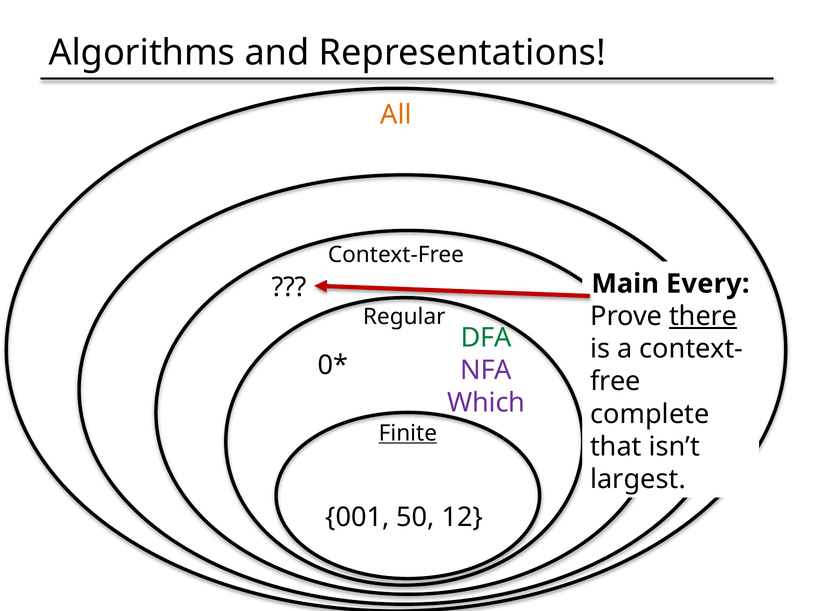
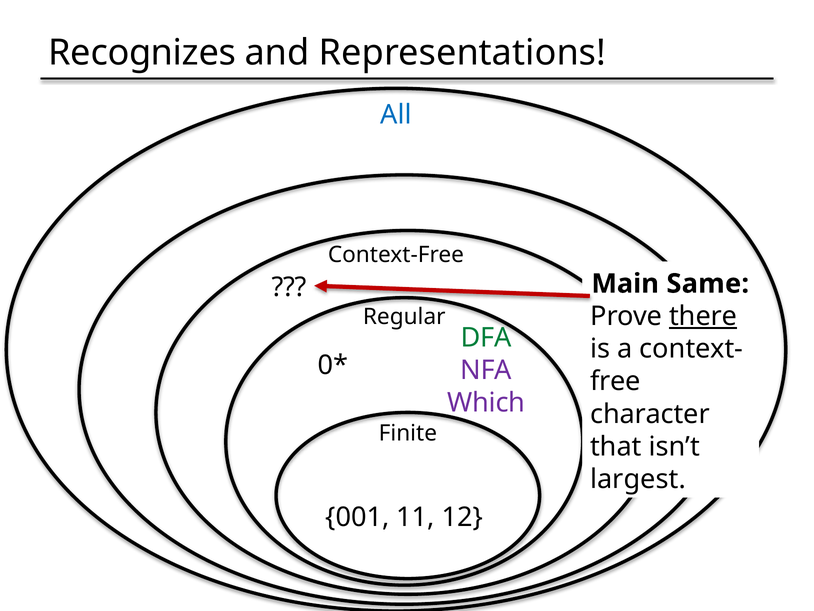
Algorithms: Algorithms -> Recognizes (142, 53)
All colour: orange -> blue (396, 115)
Every: Every -> Same (708, 283)
complete: complete -> character (650, 414)
Finite underline: present -> none (408, 433)
50: 50 -> 11 (416, 517)
